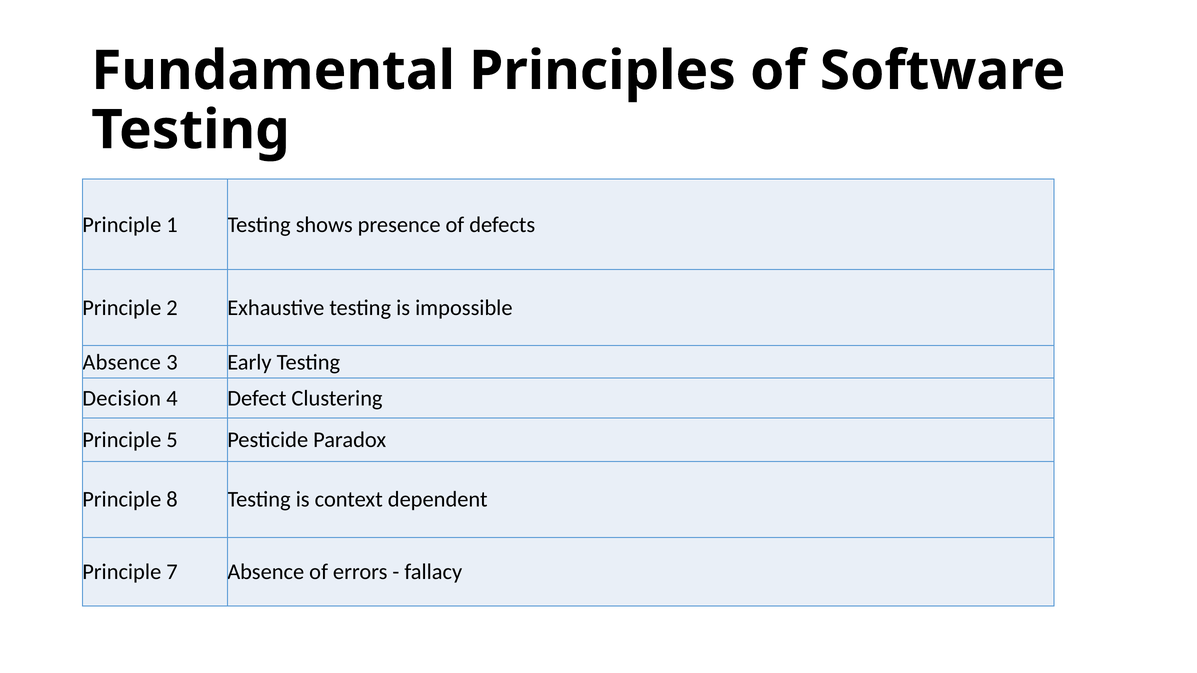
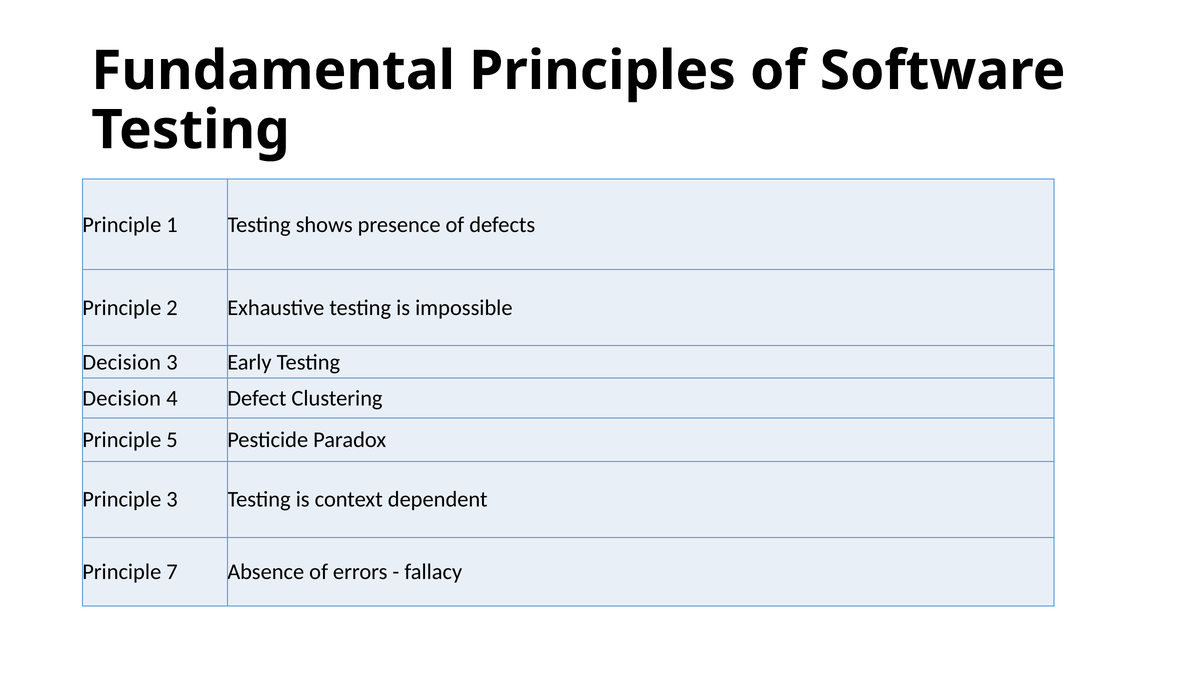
Absence: Absence -> Decision (122, 362)
Principle 8: 8 -> 3 (172, 500)
